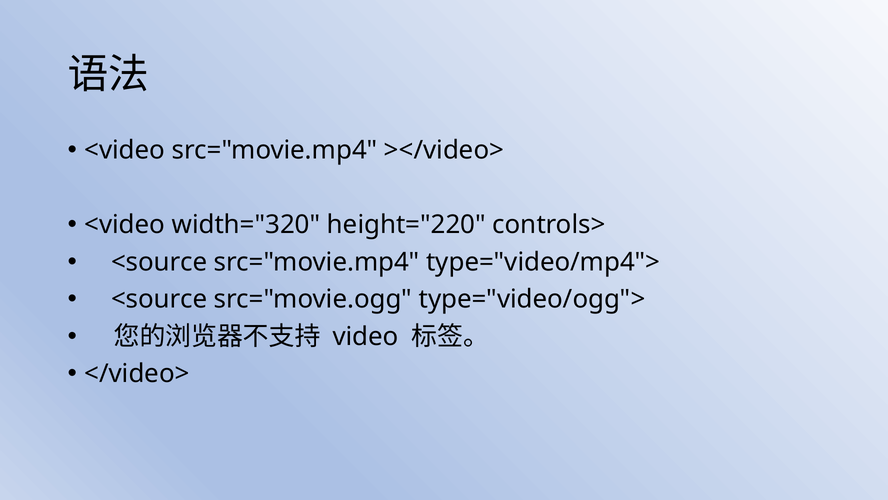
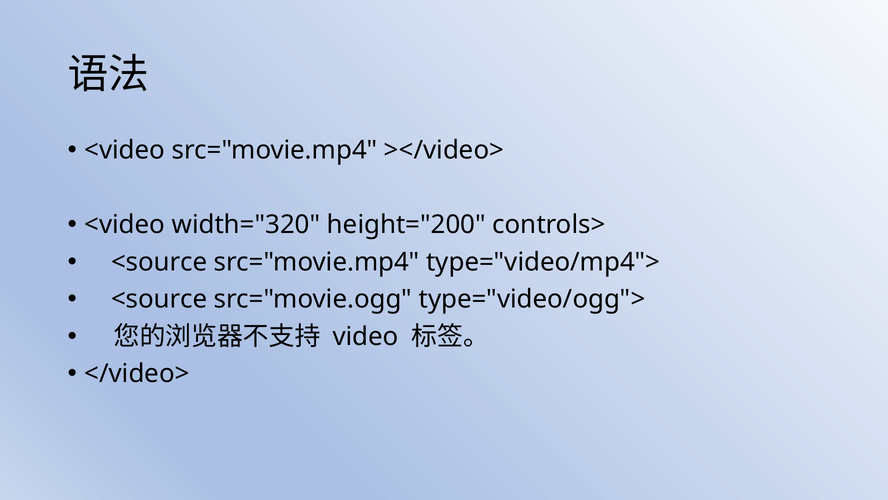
height="220: height="220 -> height="200 (406, 225)
